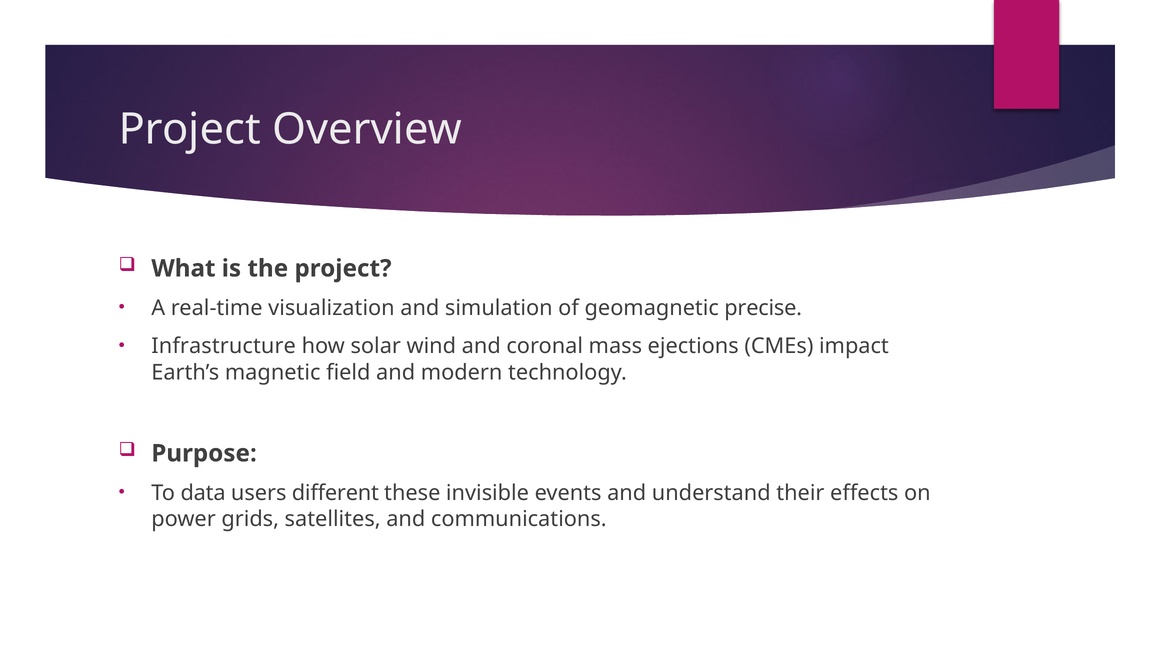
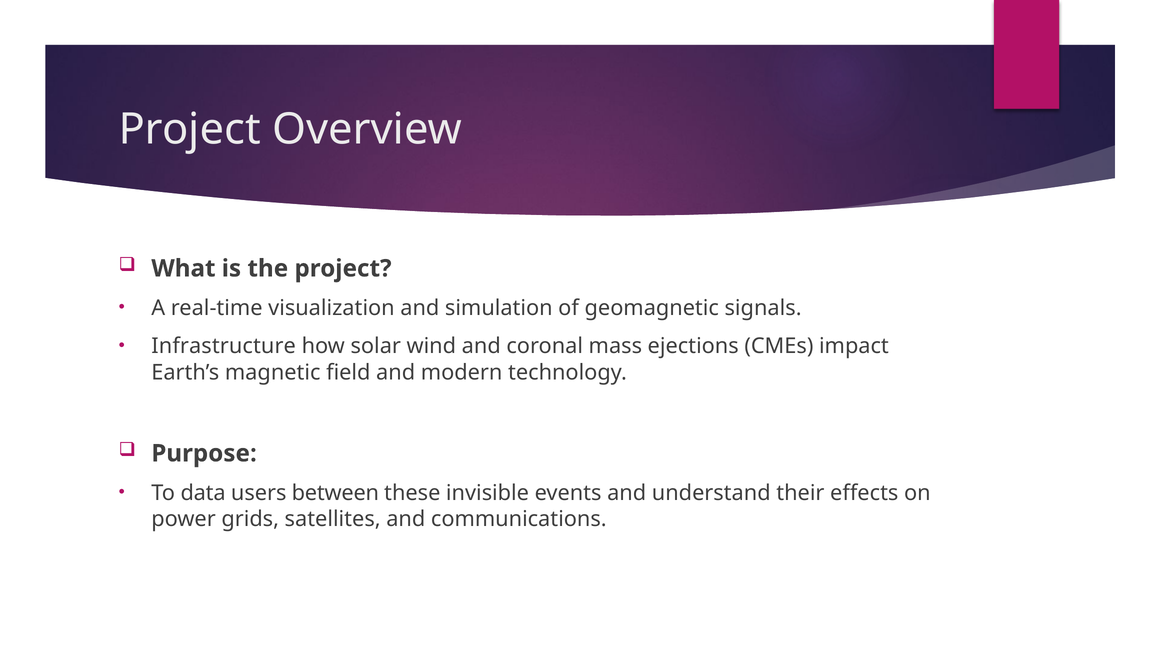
precise: precise -> signals (763, 308)
different: different -> between (335, 493)
